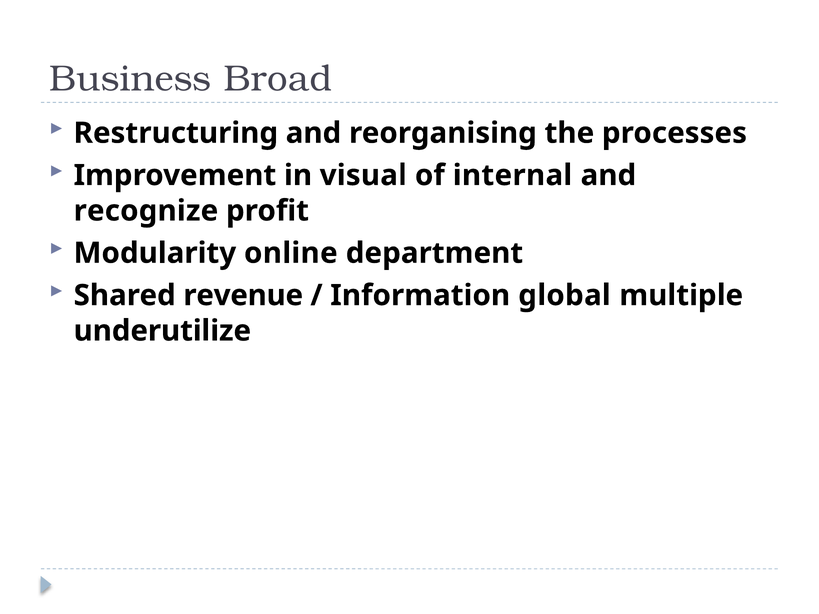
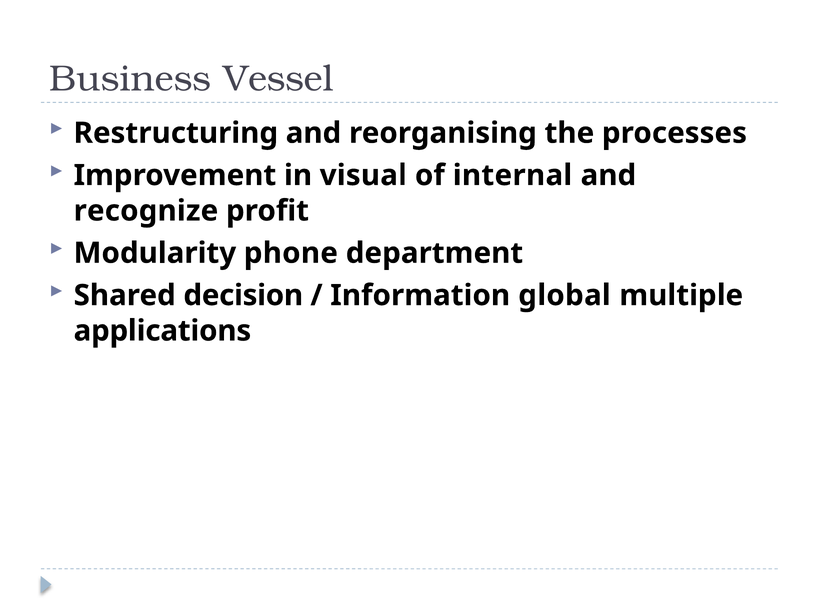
Broad: Broad -> Vessel (278, 79)
online: online -> phone (291, 253)
revenue: revenue -> decision (243, 295)
underutilize: underutilize -> applications (162, 331)
